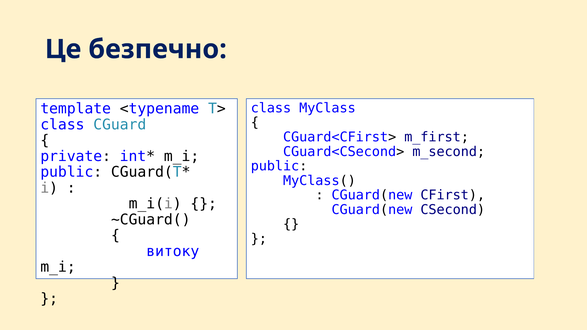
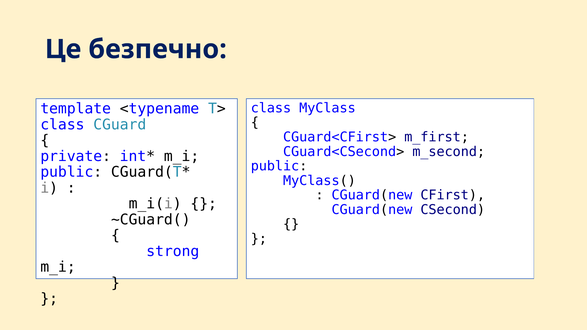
витоку: витоку -> strong (173, 251)
